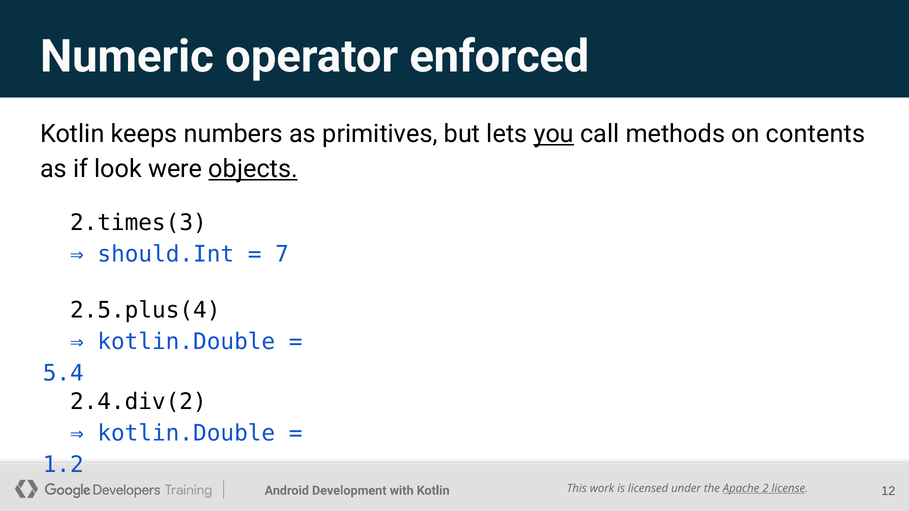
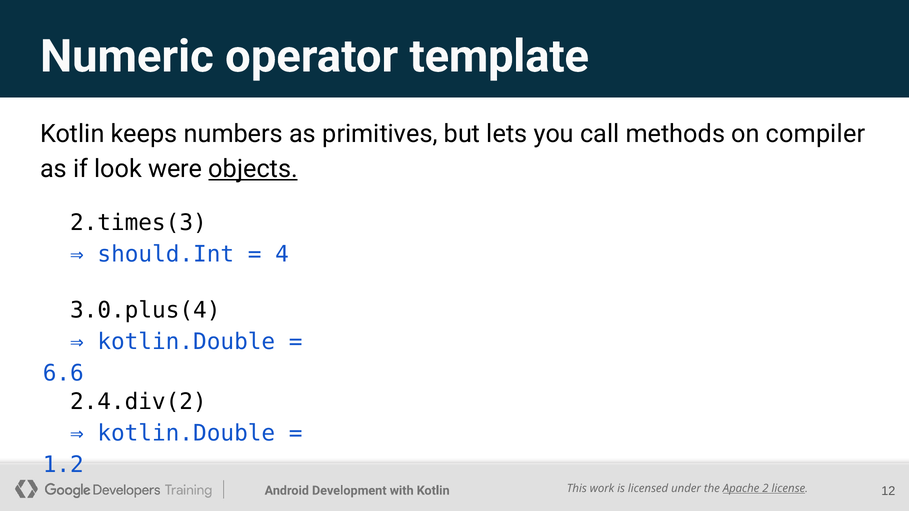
enforced: enforced -> template (499, 57)
you underline: present -> none (554, 134)
contents: contents -> compiler (816, 134)
7: 7 -> 4 (282, 254)
2.5.plus(4: 2.5.plus(4 -> 3.0.plus(4 (145, 311)
5.4: 5.4 -> 6.6 (63, 373)
